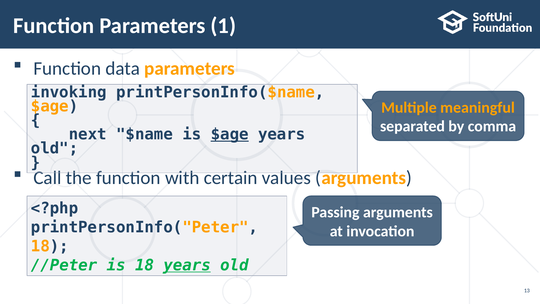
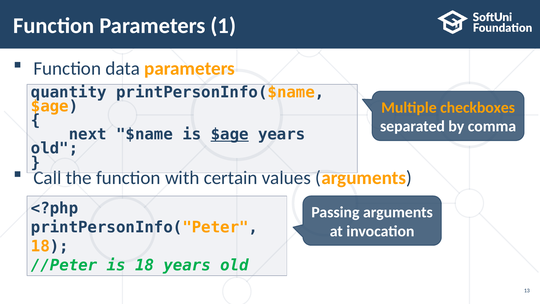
invoking: invoking -> quantity (69, 92)
meaningful: meaningful -> checkboxes (478, 107)
years underline: present -> none (187, 265)
